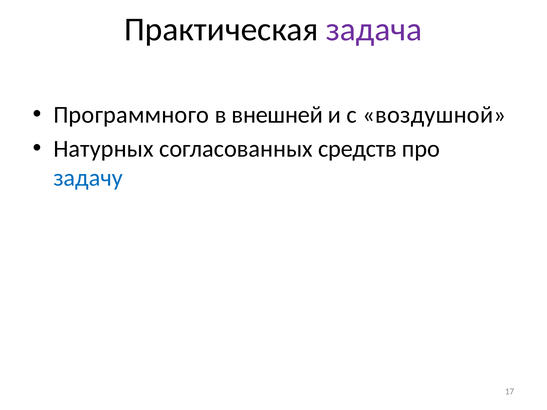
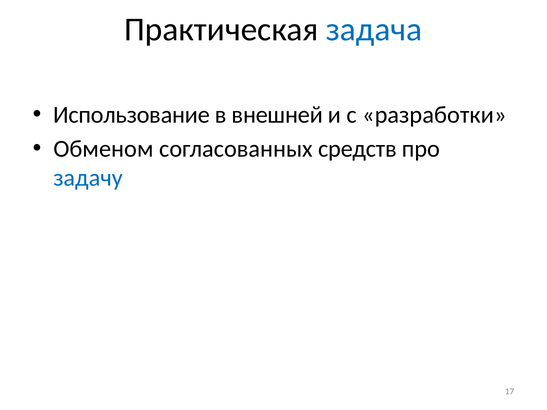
задача colour: purple -> blue (374, 29)
Программного: Программного -> Использование (131, 115)
воздушной: воздушной -> разработки (434, 115)
Натурных: Натурных -> Обменом (103, 149)
